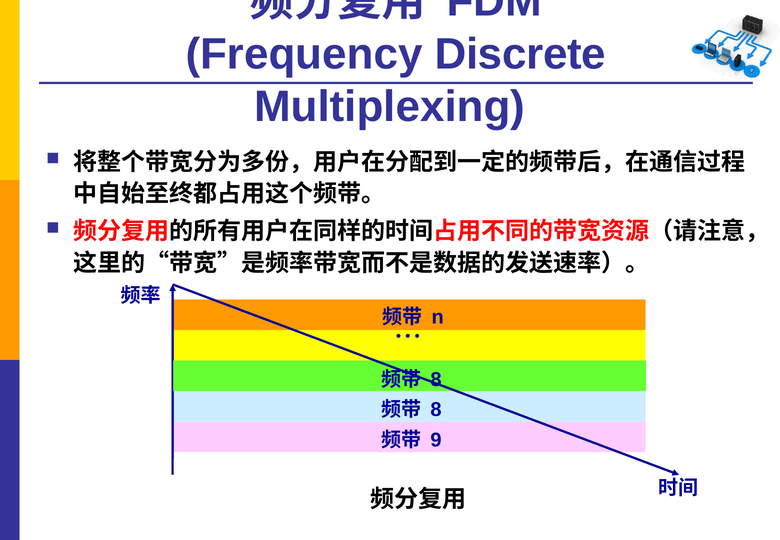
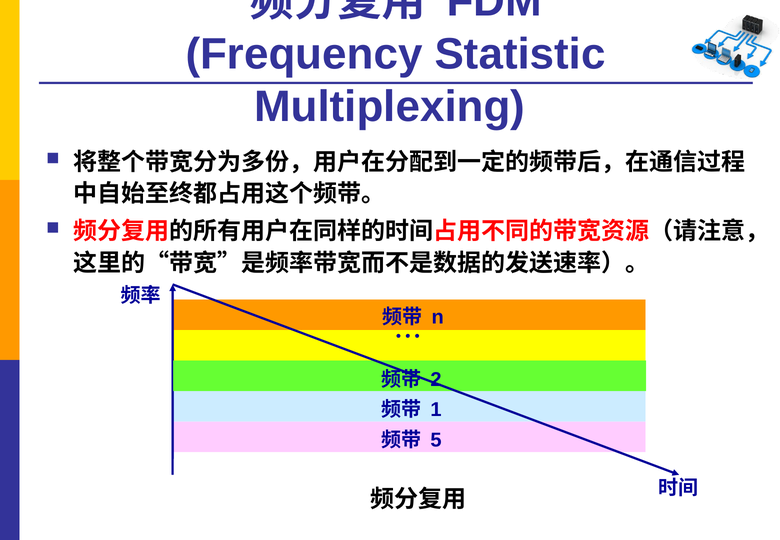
Discrete: Discrete -> Statistic (520, 54)
8: 8 -> 2 (436, 380)
8: 8 -> 1 (436, 410)
9: 9 -> 5 (436, 440)
